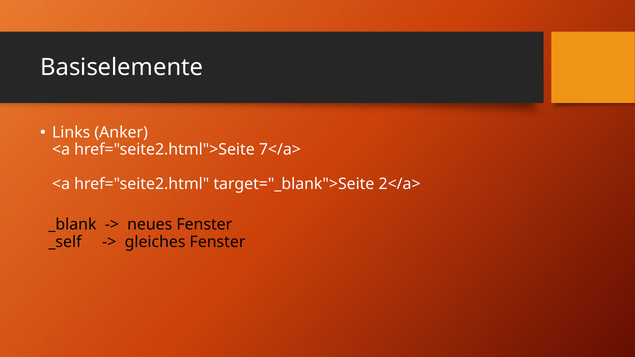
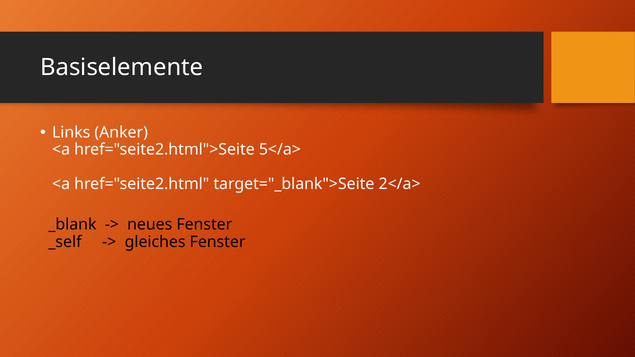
7</a>: 7</a> -> 5</a> (280, 150)
